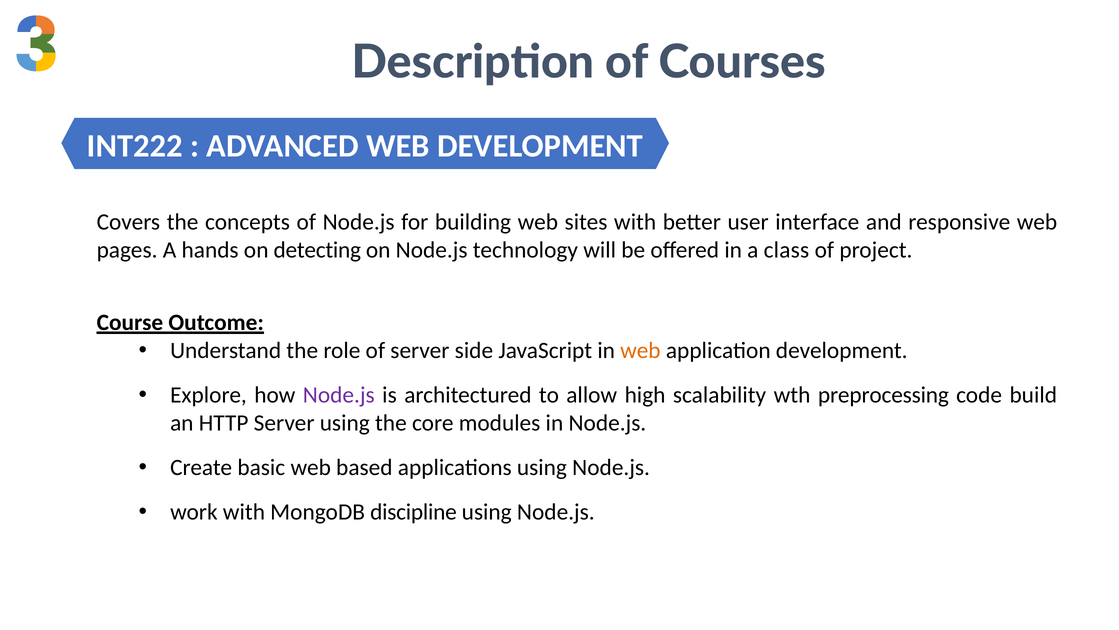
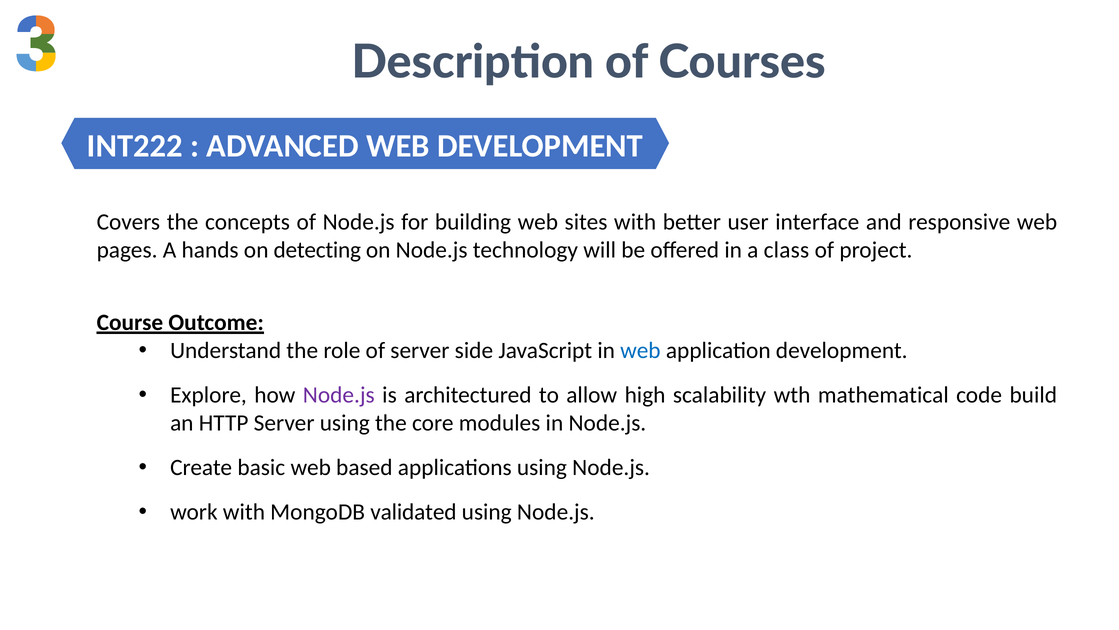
web colour: orange -> blue (640, 350)
preprocessing: preprocessing -> mathematical (883, 395)
discipline: discipline -> validated (413, 512)
